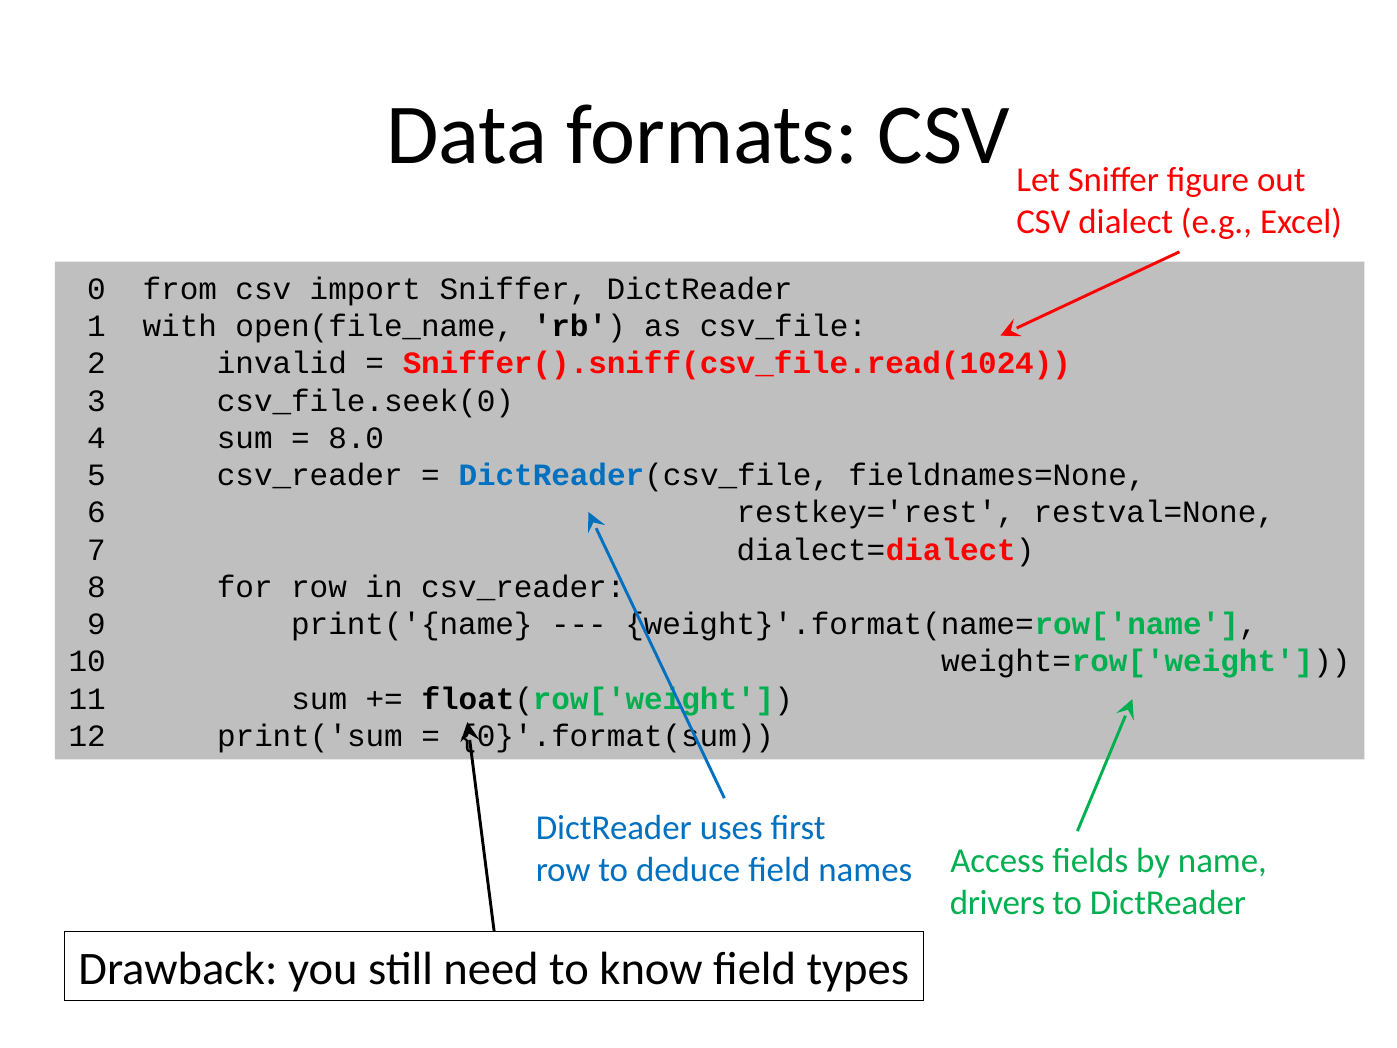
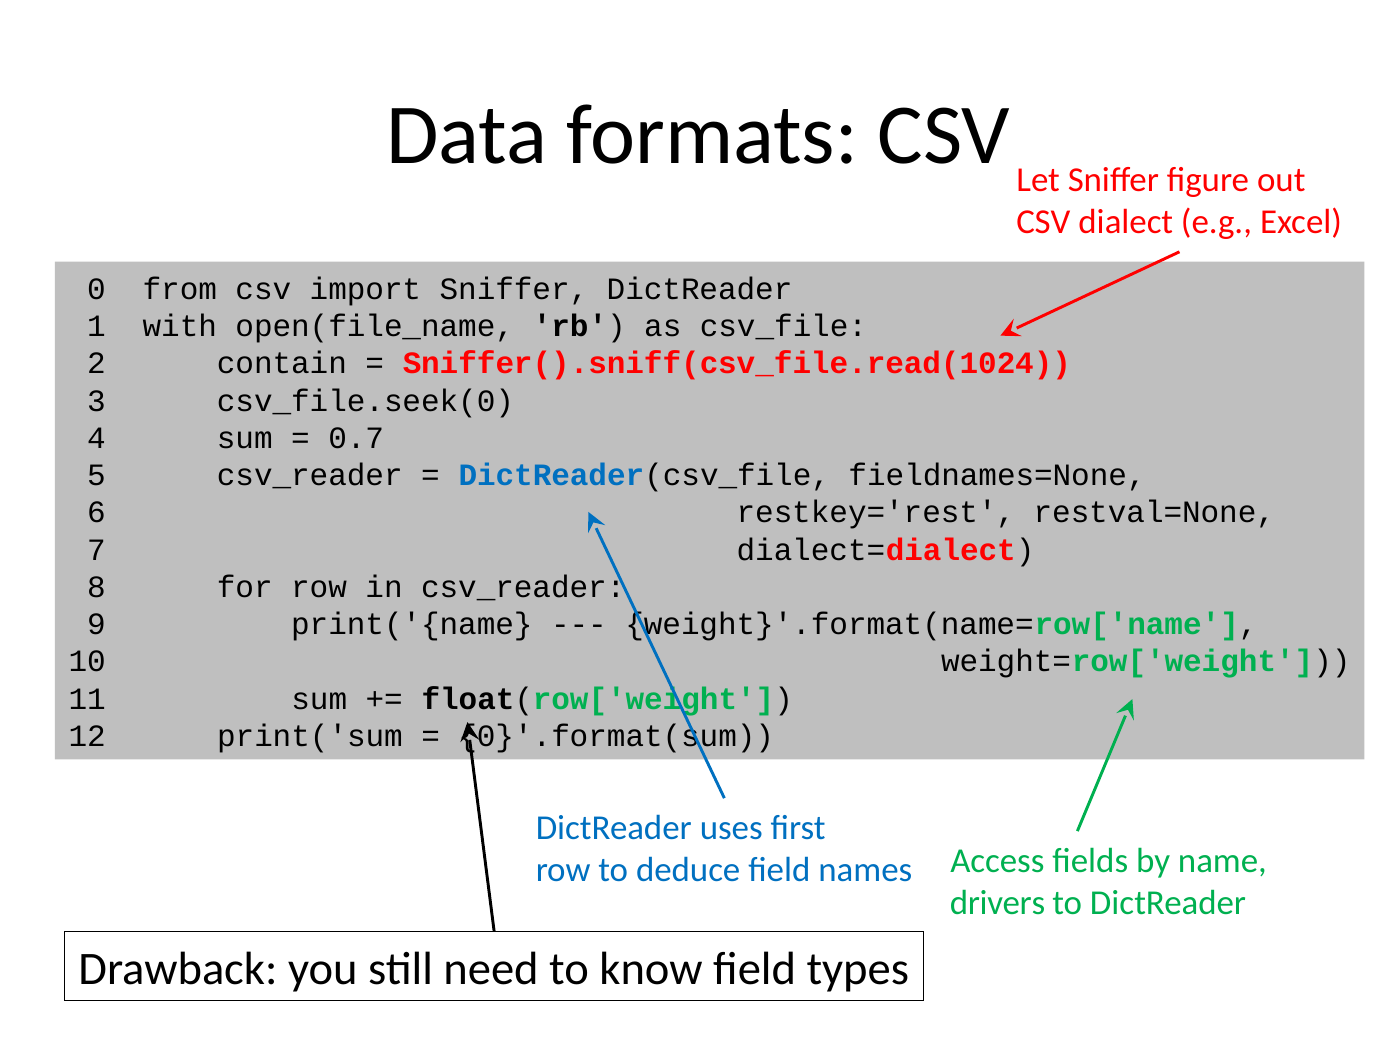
invalid: invalid -> contain (282, 364)
8.0: 8.0 -> 0.7 (356, 438)
